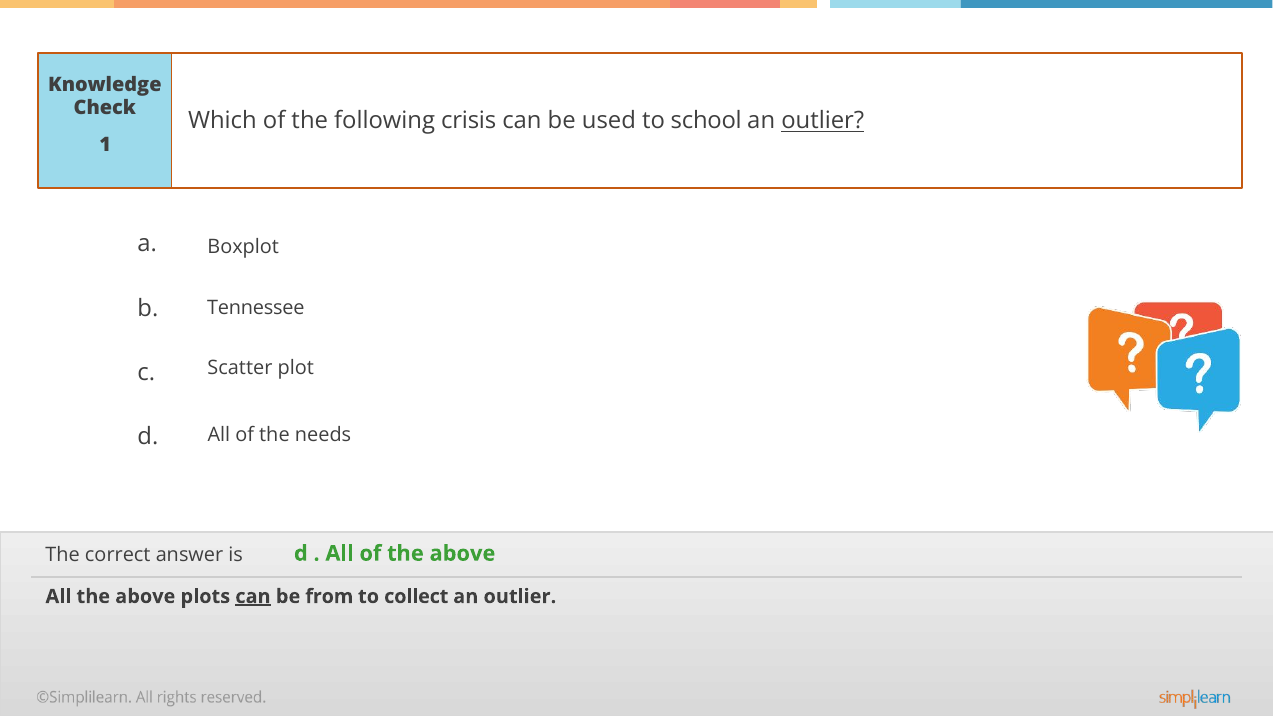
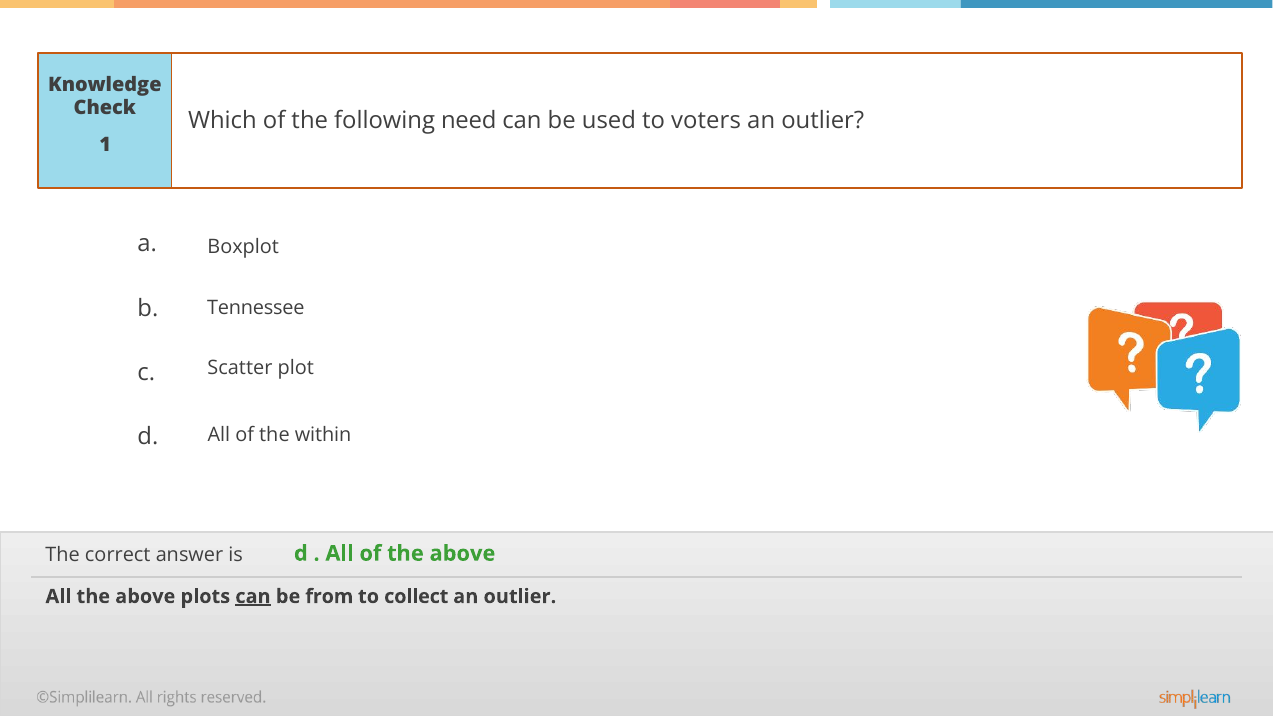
crisis: crisis -> need (469, 121)
school: school -> voters (706, 121)
outlier underline: present -> none (823, 121)
needs: needs -> within (323, 435)
